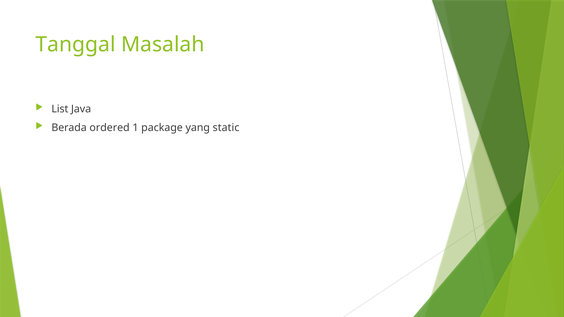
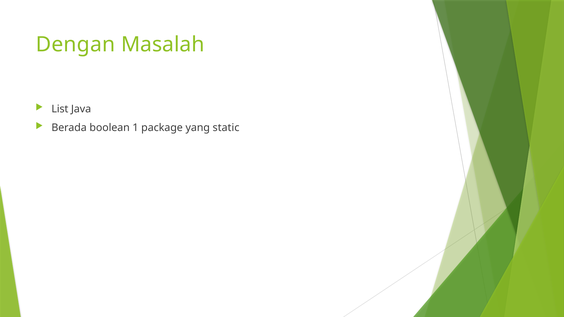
Tanggal: Tanggal -> Dengan (75, 44)
ordered: ordered -> boolean (110, 128)
